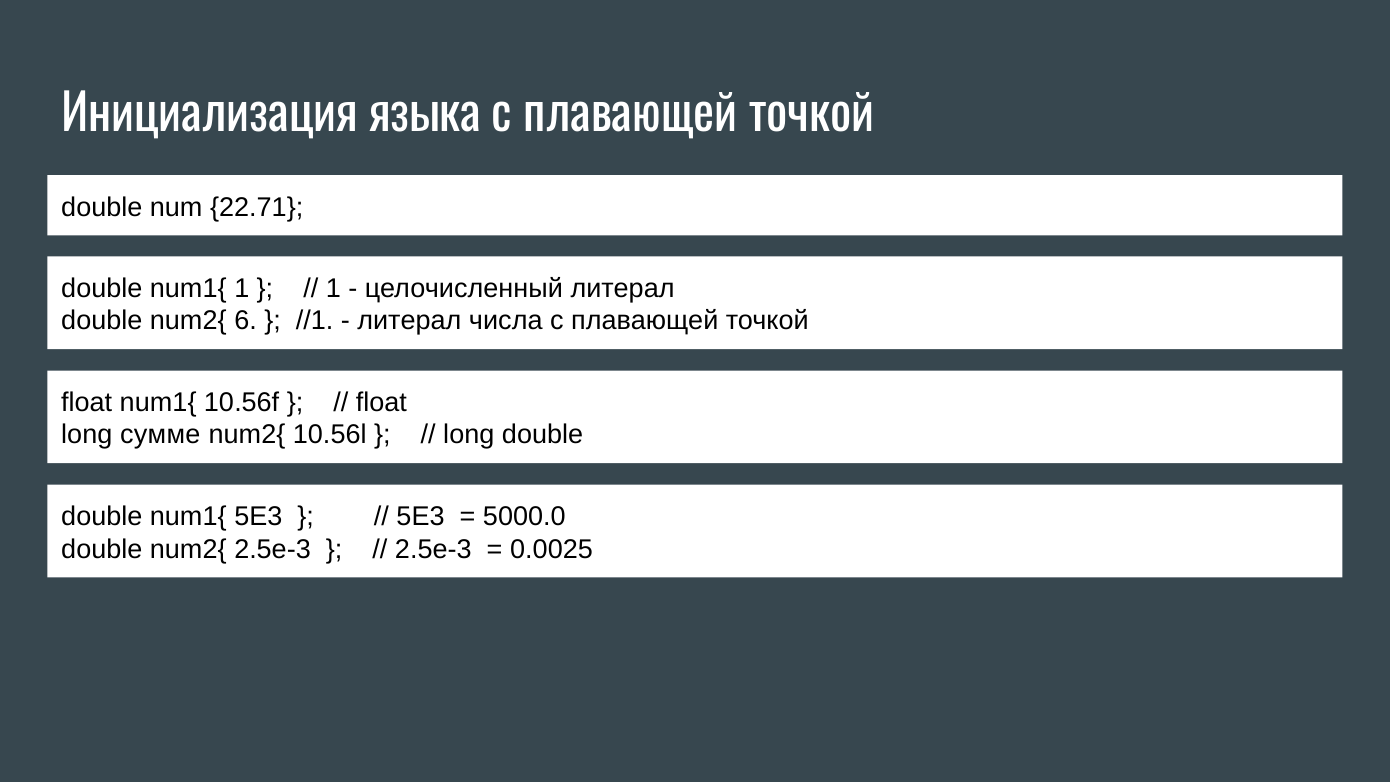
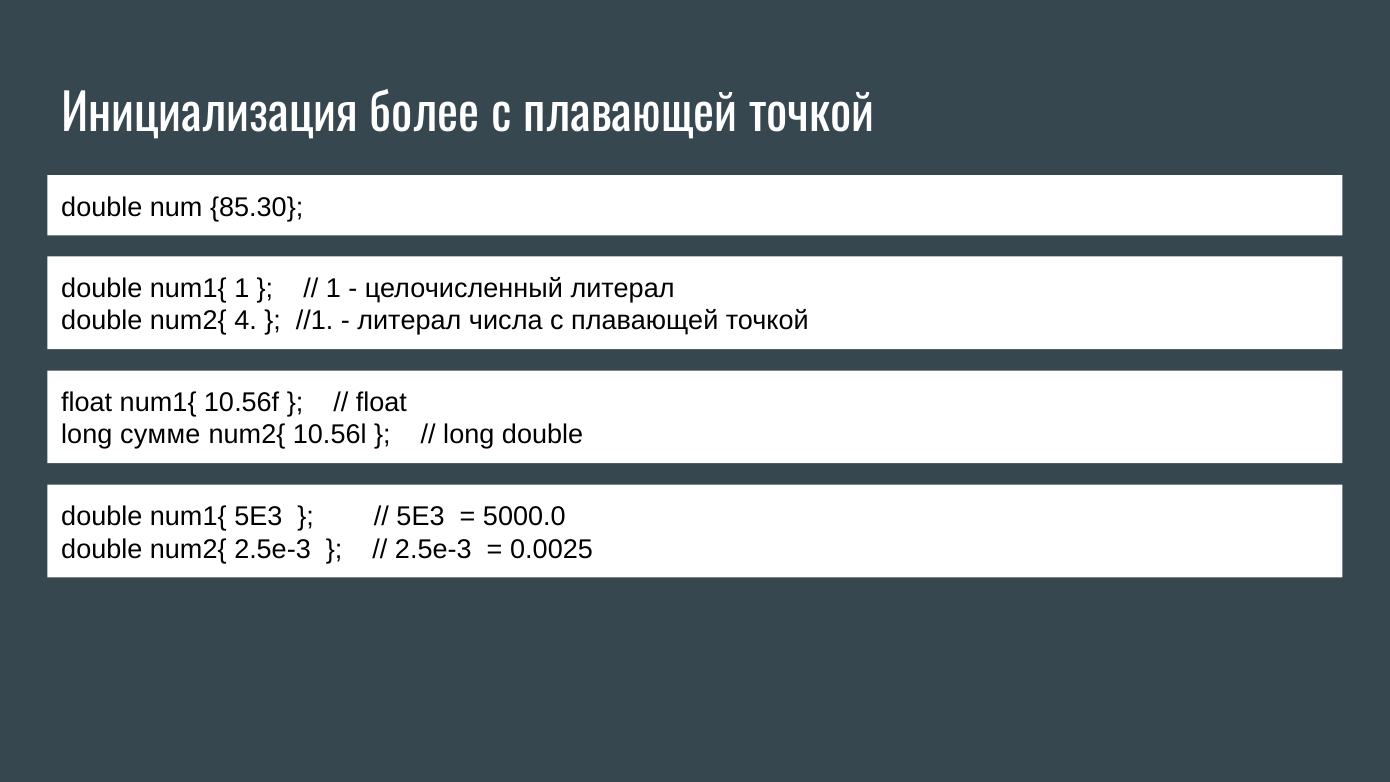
языка: языка -> более (425, 115)
22.71: 22.71 -> 85.30 (257, 207)
6: 6 -> 4 (246, 321)
